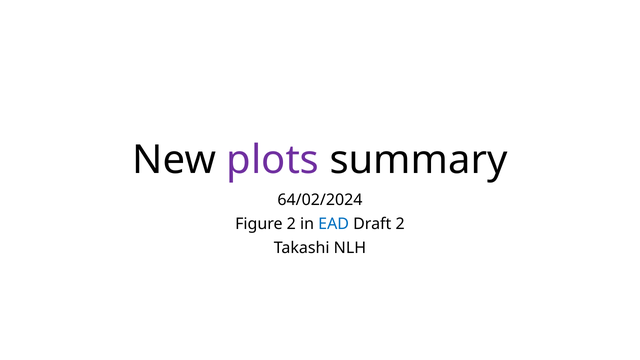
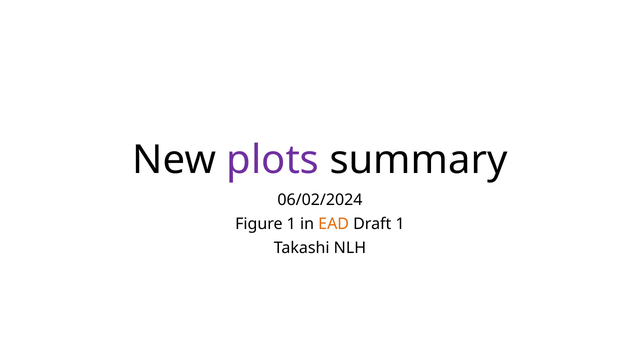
64/02/2024: 64/02/2024 -> 06/02/2024 (320, 200)
Figure 2: 2 -> 1 (291, 224)
EAD colour: blue -> orange (334, 224)
Draft 2: 2 -> 1 (400, 224)
